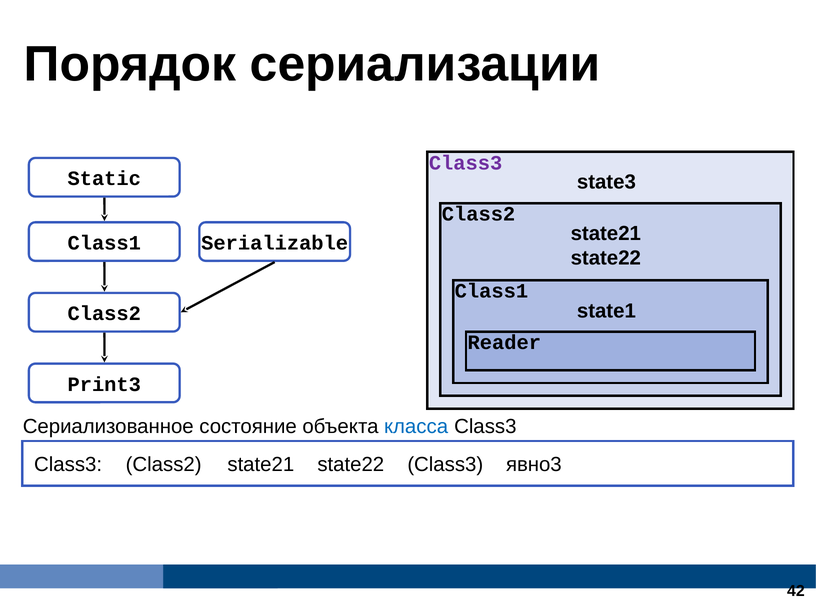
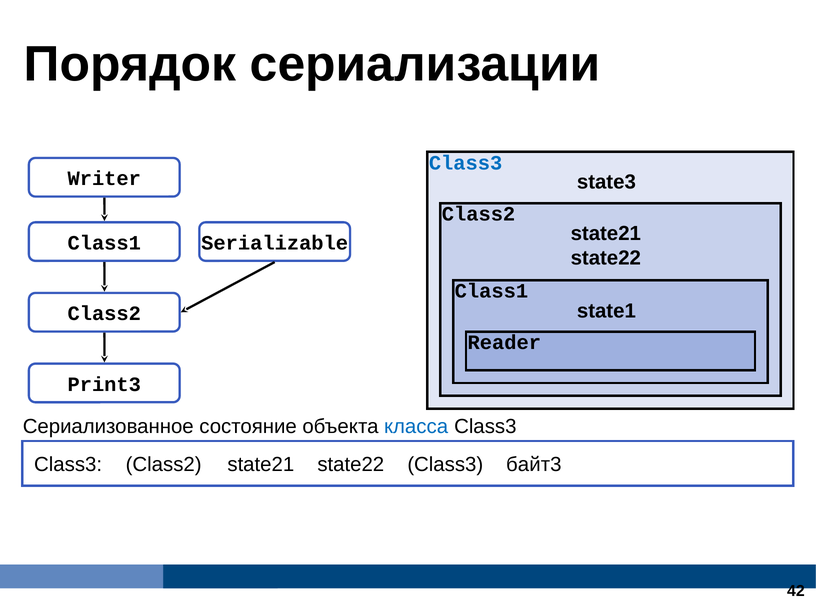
Class3 colour: purple -> blue (466, 163)
Static: Static -> Writer (104, 179)
явно3: явно3 -> байт3 (534, 464)
